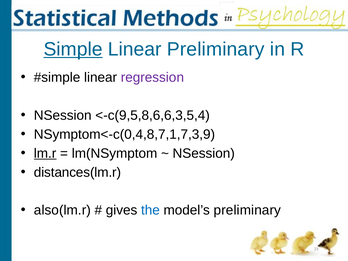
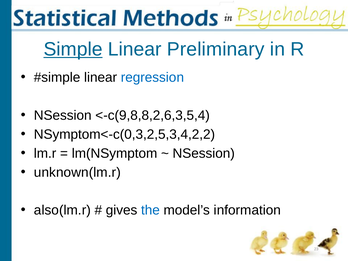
regression colour: purple -> blue (152, 78)
<-c(9,5,8,6,6,3,5,4: <-c(9,5,8,6,6,3,5,4 -> <-c(9,8,8,2,6,3,5,4 (153, 115)
NSymptom<-c(0,4,8,7,1,7,3,9: NSymptom<-c(0,4,8,7,1,7,3,9 -> NSymptom<-c(0,3,2,5,3,4,2,2 (125, 134)
lm.r underline: present -> none (45, 153)
distances(lm.r: distances(lm.r -> unknown(lm.r (77, 172)
model’s preliminary: preliminary -> information (247, 210)
